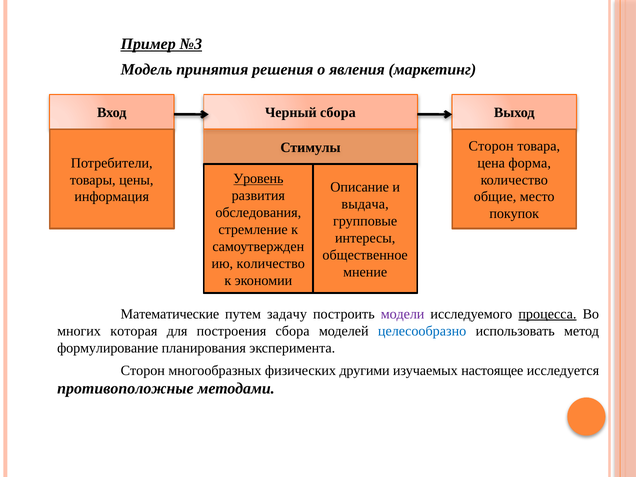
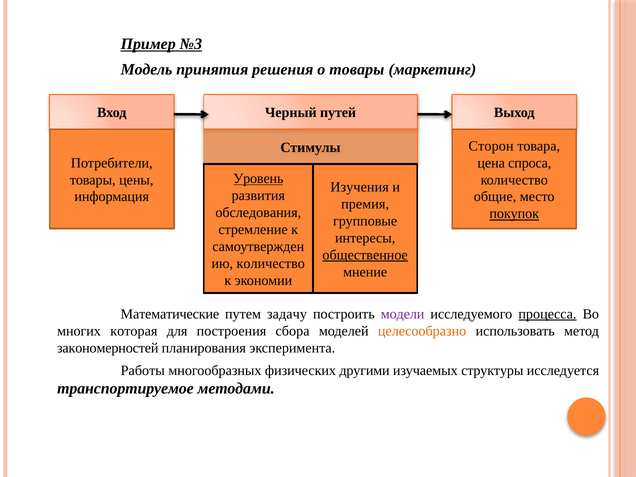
о явления: явления -> товары (357, 69)
Черный сбора: сбора -> путей (338, 113)
форма: форма -> спроса (530, 163)
Описание: Описание -> Изучения (360, 187)
выдача: выдача -> премия (365, 204)
покупок underline: none -> present (514, 214)
общественное underline: none -> present (365, 255)
целесообразно colour: blue -> orange (422, 331)
формулирование: формулирование -> закономерностей (108, 348)
Сторон: Сторон -> Работы (143, 370)
настоящее: настоящее -> структуры (492, 370)
противоположные: противоположные -> транспортируемое (125, 388)
